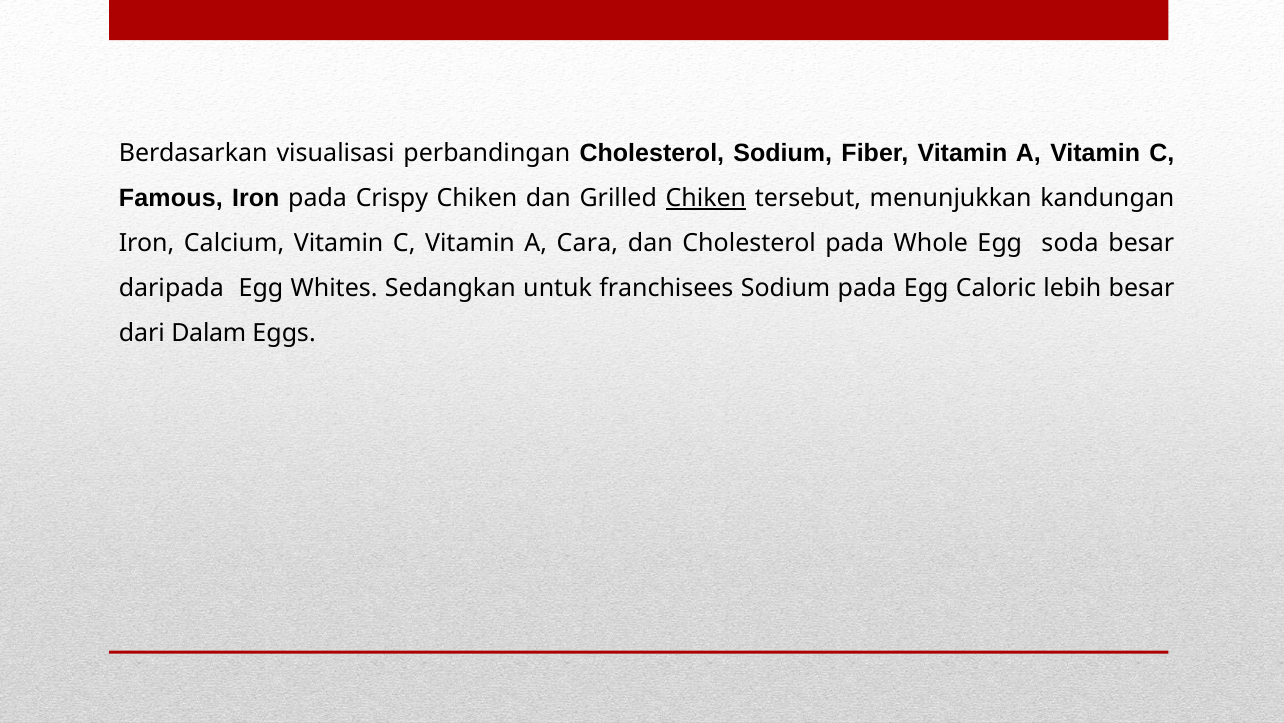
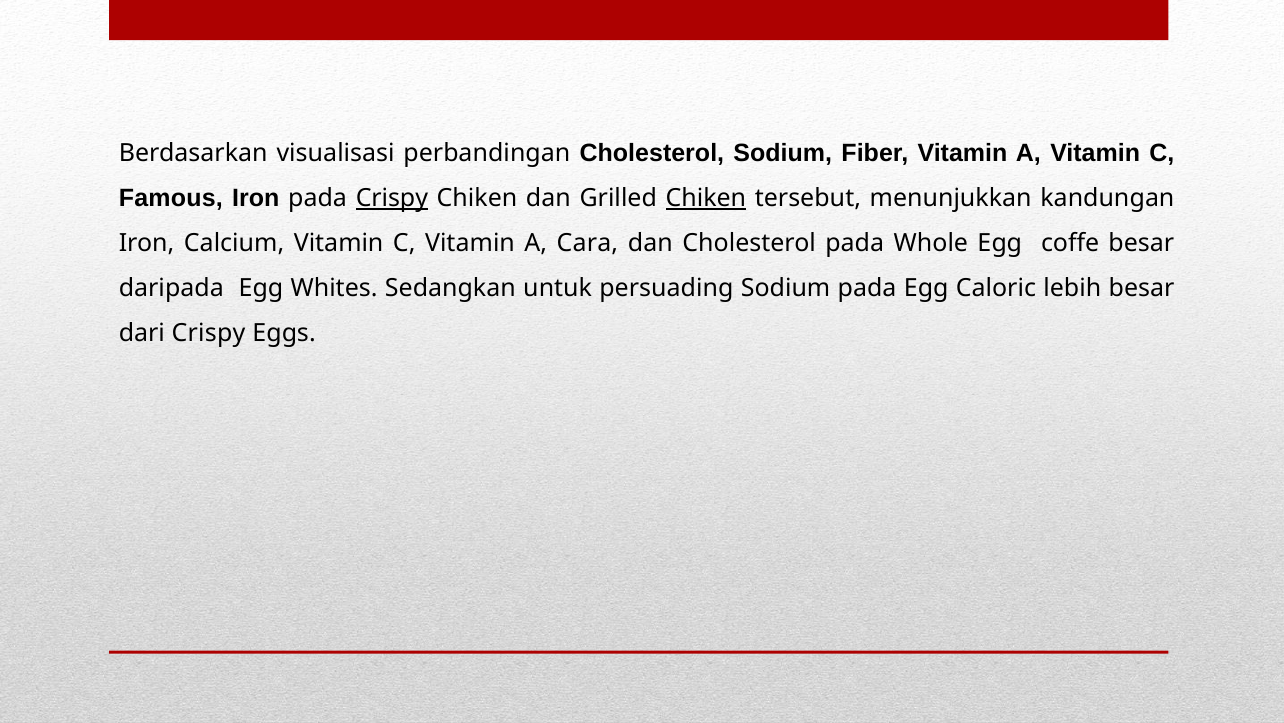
Crispy underline: none -> present (392, 198)
soda: soda -> coffe (1070, 243)
franchisees: franchisees -> persuading (666, 288)
dari Dalam: Dalam -> Crispy (209, 333)
